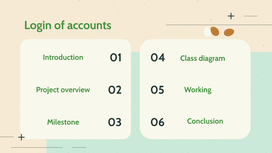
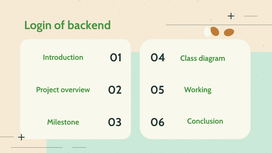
accounts: accounts -> backend (89, 25)
